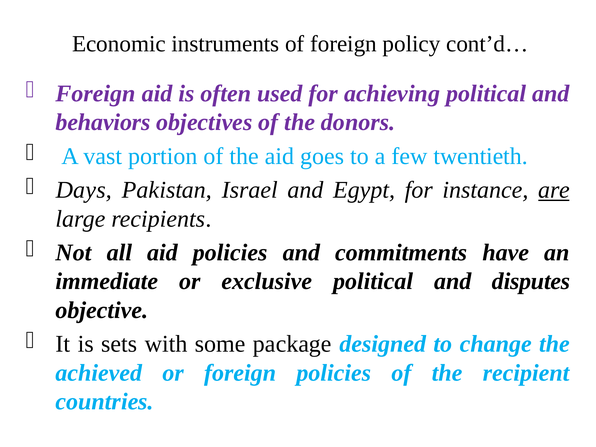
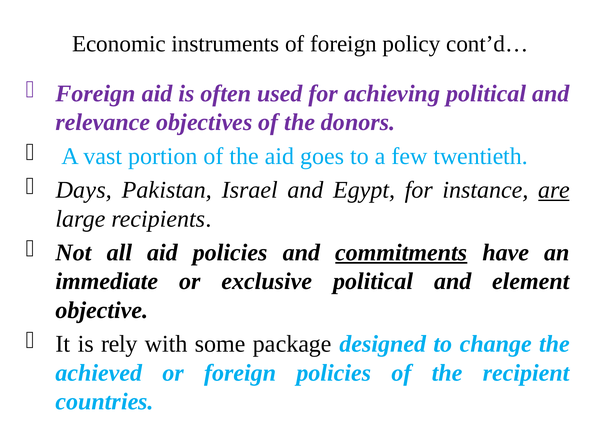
behaviors: behaviors -> relevance (103, 122)
commitments underline: none -> present (401, 253)
disputes: disputes -> element (531, 281)
sets: sets -> rely (119, 344)
